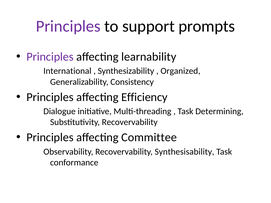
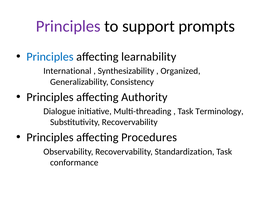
Principles colour: purple -> blue (50, 57)
Efficiency: Efficiency -> Authority (144, 97)
Determining: Determining -> Terminology (219, 111)
Committee: Committee -> Procedures (149, 138)
Synthesisability: Synthesisability -> Standardization (185, 152)
